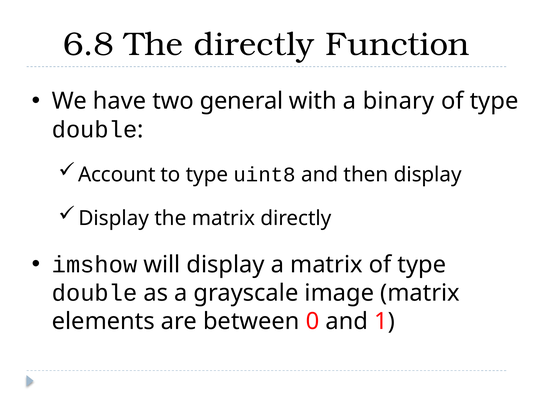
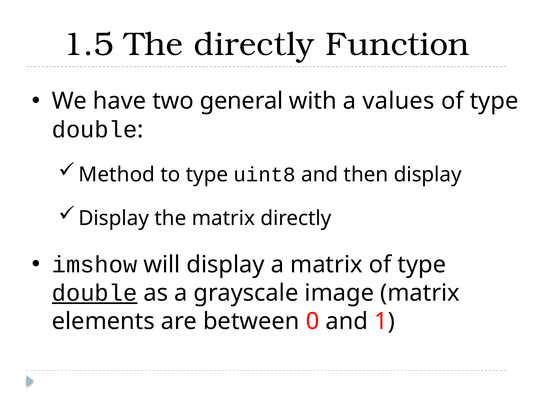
6.8: 6.8 -> 1.5 (88, 44)
binary: binary -> values (399, 101)
Account: Account -> Method (117, 175)
double underline: none -> present (95, 293)
